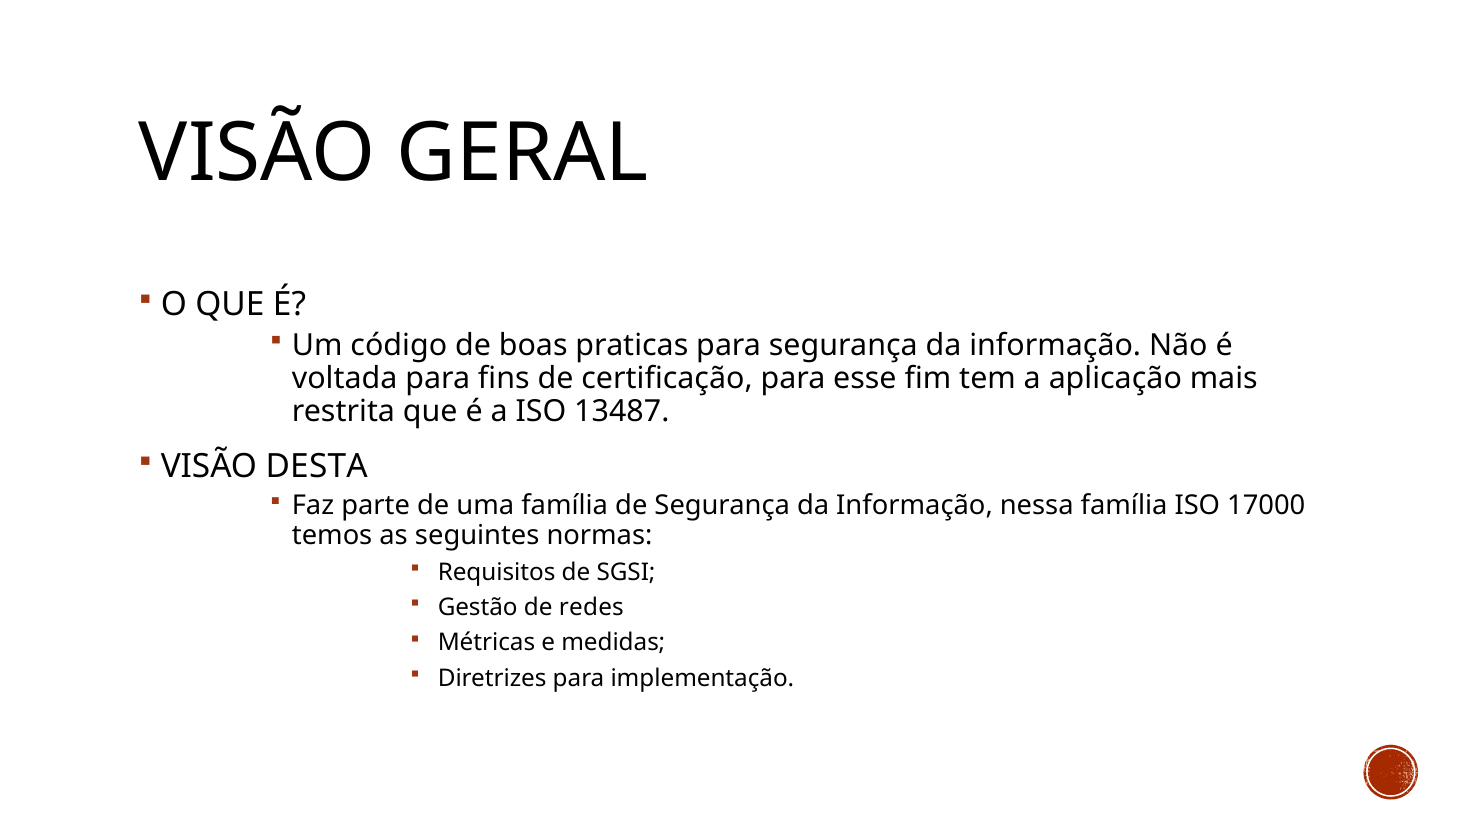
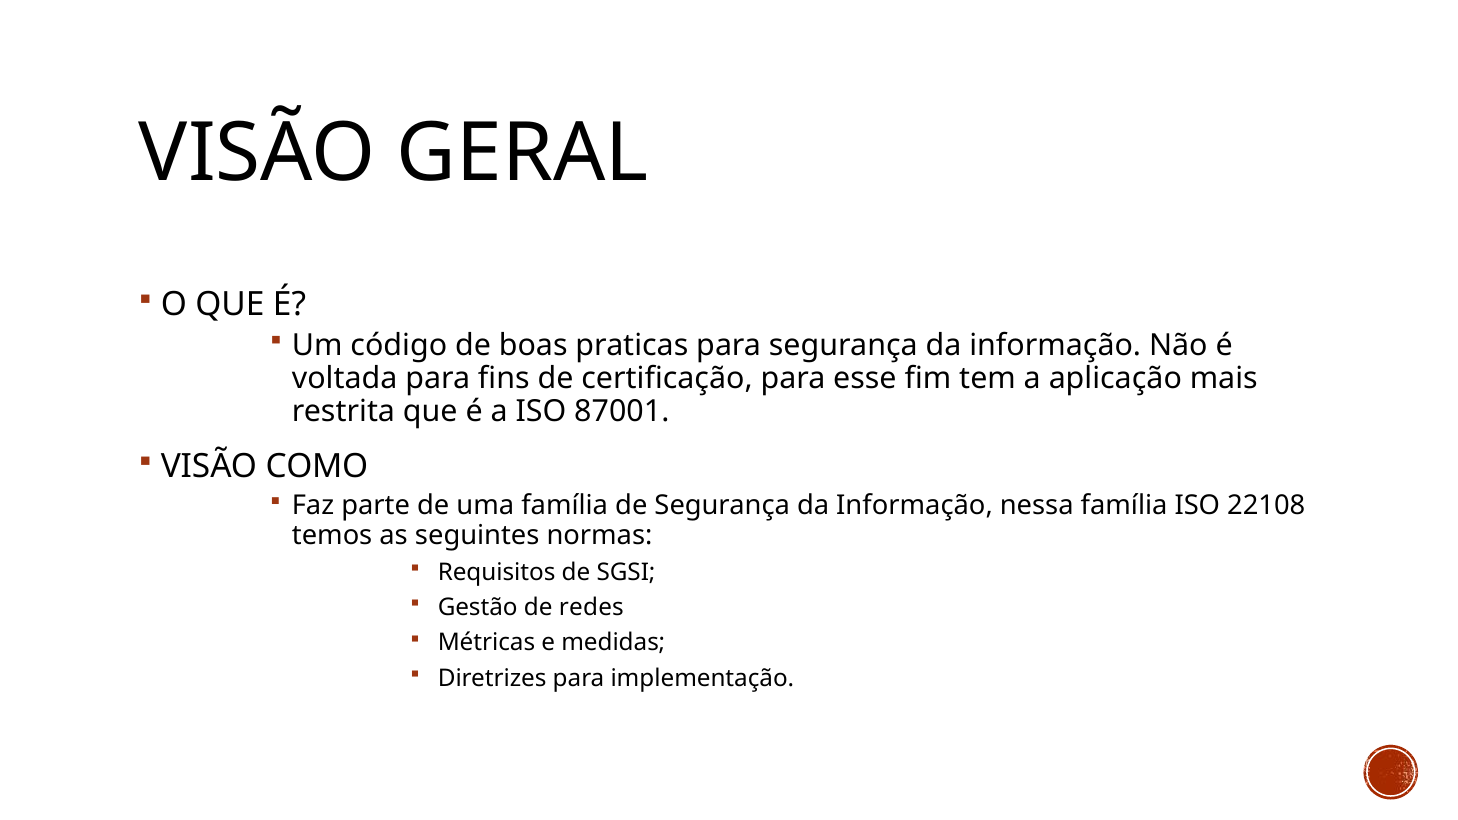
13487: 13487 -> 87001 (622, 411)
DESTA: DESTA -> COMO (317, 467)
17000: 17000 -> 22108 (1266, 506)
